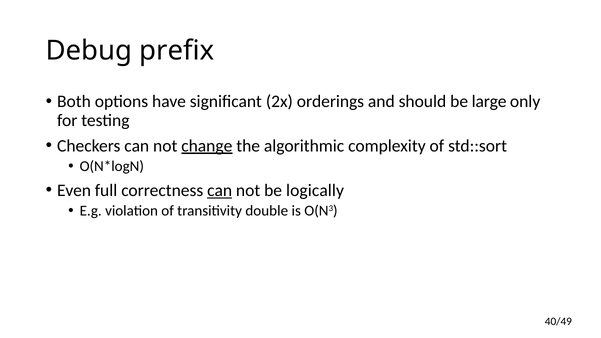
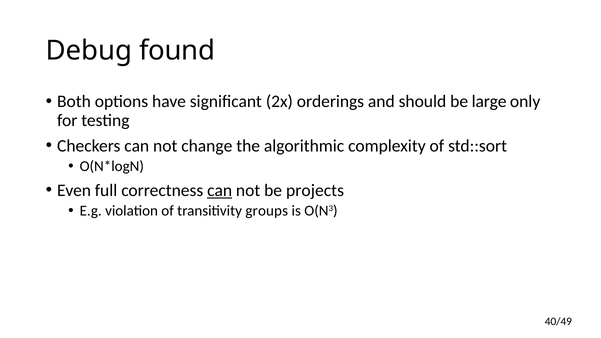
prefix: prefix -> found (177, 50)
change underline: present -> none (207, 146)
logically: logically -> projects (315, 190)
double: double -> groups (267, 211)
